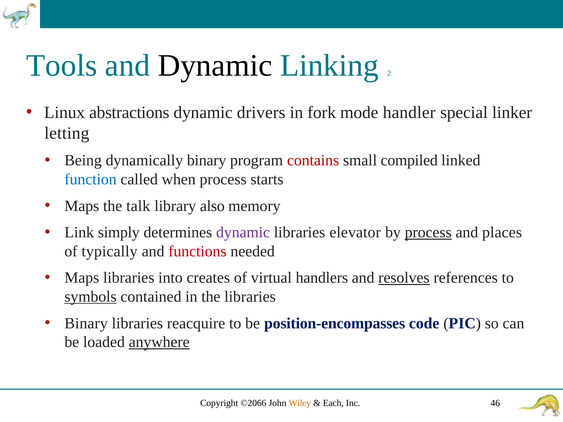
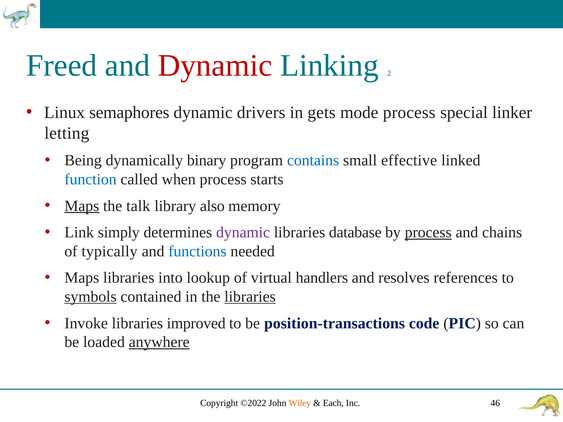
Tools: Tools -> Freed (62, 65)
Dynamic colour: black -> red (215, 65)
abstractions: abstractions -> semaphores (129, 112)
fork: fork -> gets (322, 112)
mode handler: handler -> process (409, 112)
contains colour: red -> blue (313, 161)
compiled: compiled -> effective (409, 161)
Maps underline: none -> present (82, 206)
elevator: elevator -> database (355, 233)
places: places -> chains (502, 233)
functions colour: red -> blue (197, 251)
creates: creates -> lookup (208, 278)
resolves underline: present -> none (404, 278)
libraries underline: none -> present (250, 297)
Binary: Binary -> Invoke (86, 323)
reacquire: reacquire -> improved (196, 323)
position-encompasses: position-encompasses -> position-transactions (335, 323)
©2066: ©2066 -> ©2022 (253, 403)
